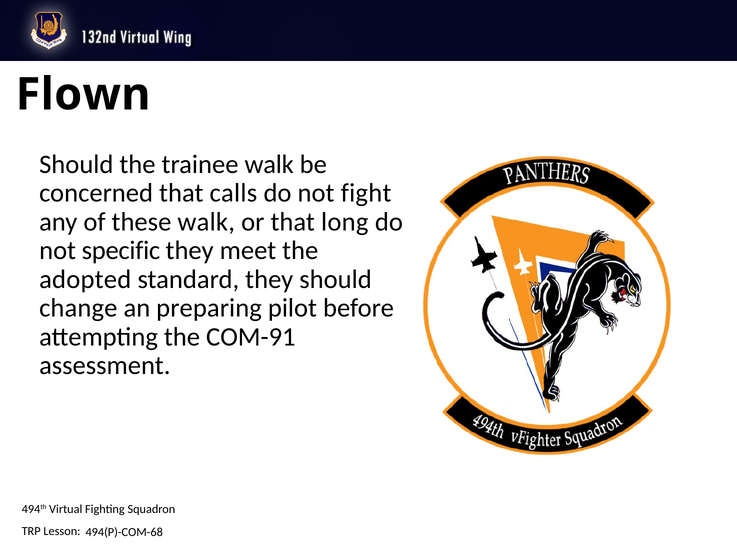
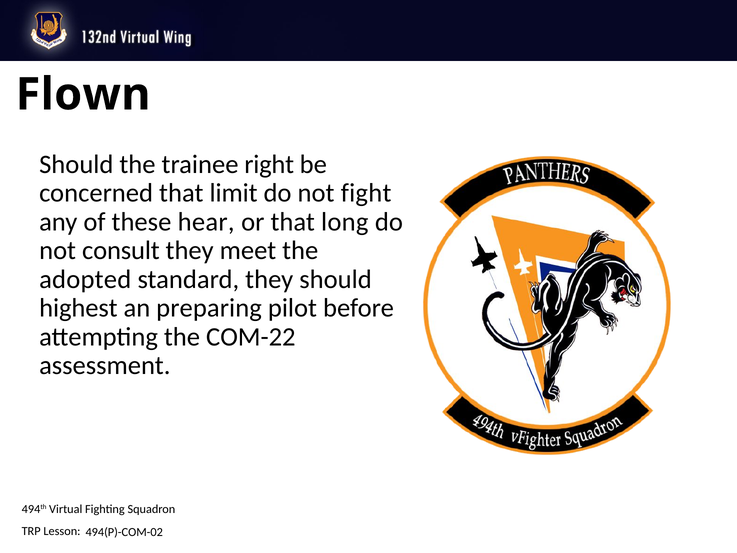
trainee walk: walk -> right (269, 164)
calls: calls -> limit (234, 193)
these walk: walk -> hear (206, 222)
specific: specific -> consult (121, 250)
change: change -> highest (78, 308)
COM-91: COM-91 -> COM-22 (251, 337)
494(P)-COM-68: 494(P)-COM-68 -> 494(P)-COM-02 (124, 532)
